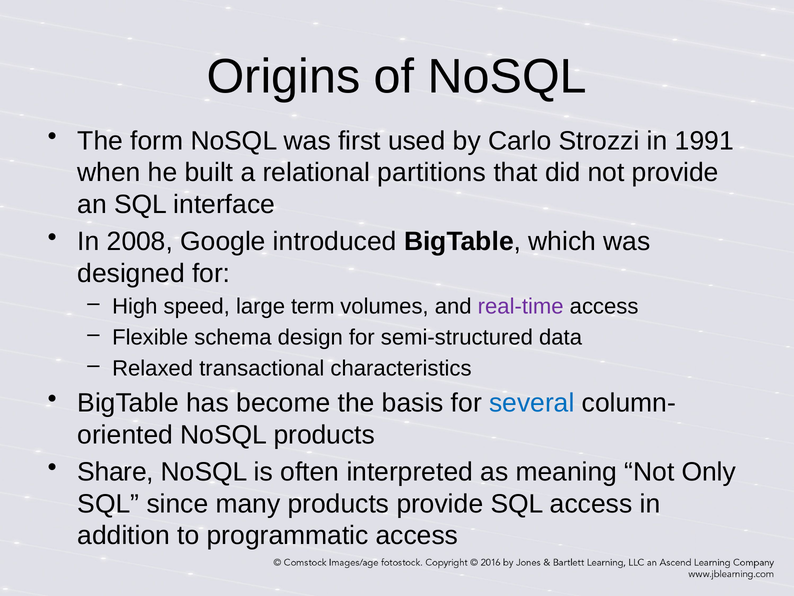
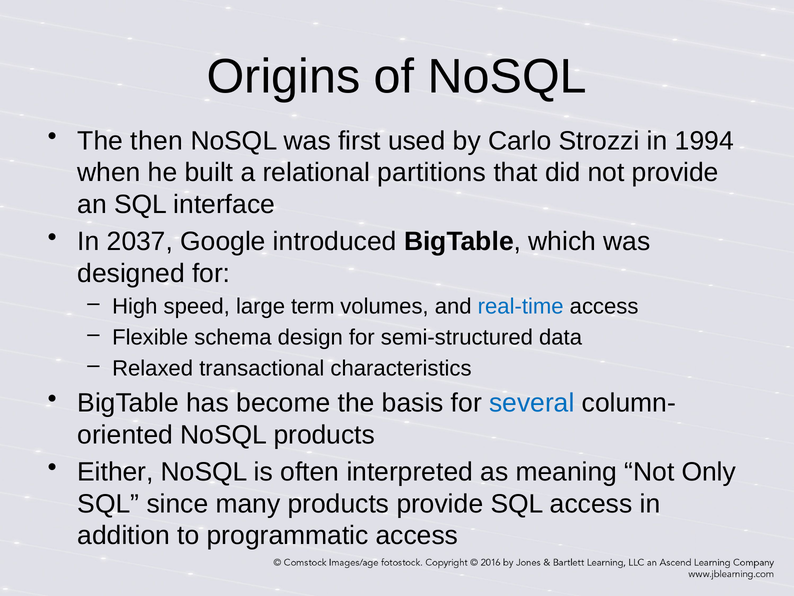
form: form -> then (157, 141)
1991: 1991 -> 1994 (704, 141)
2008: 2008 -> 2037 (140, 241)
real-time colour: purple -> blue (521, 306)
Share: Share -> Either (115, 472)
